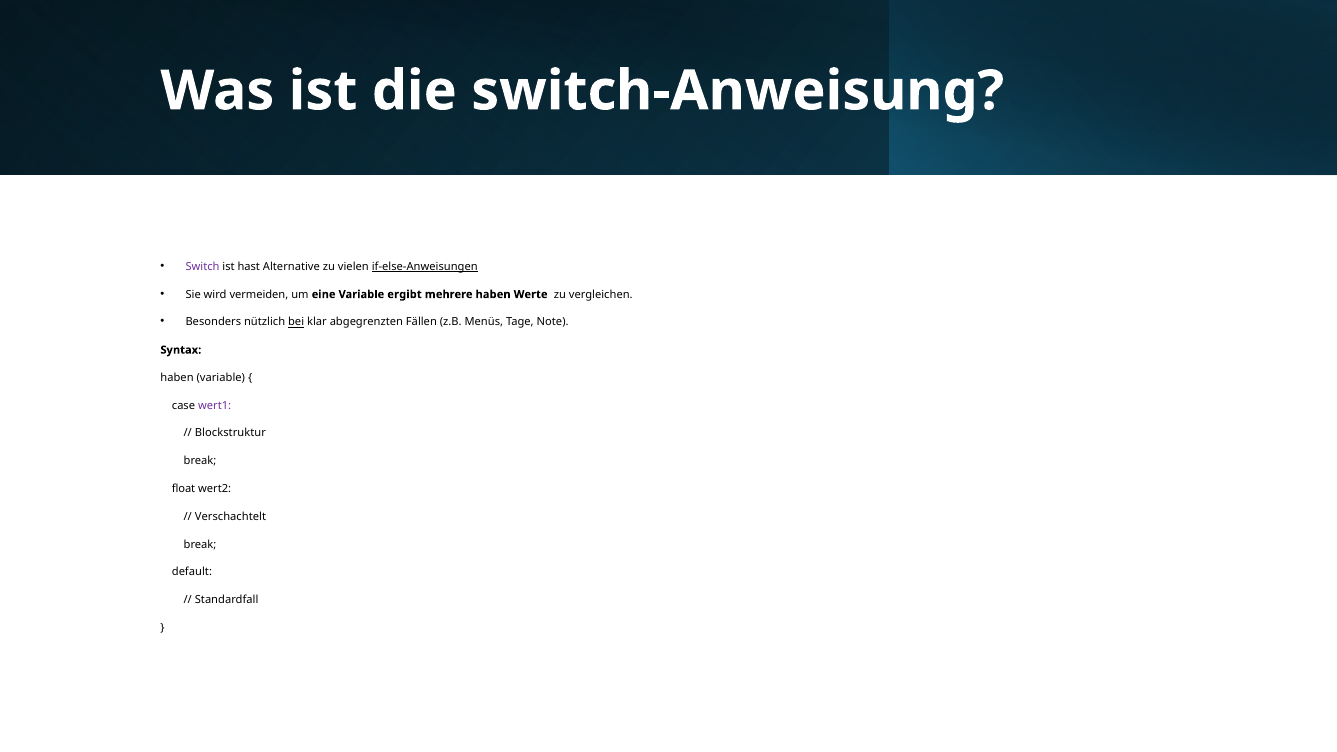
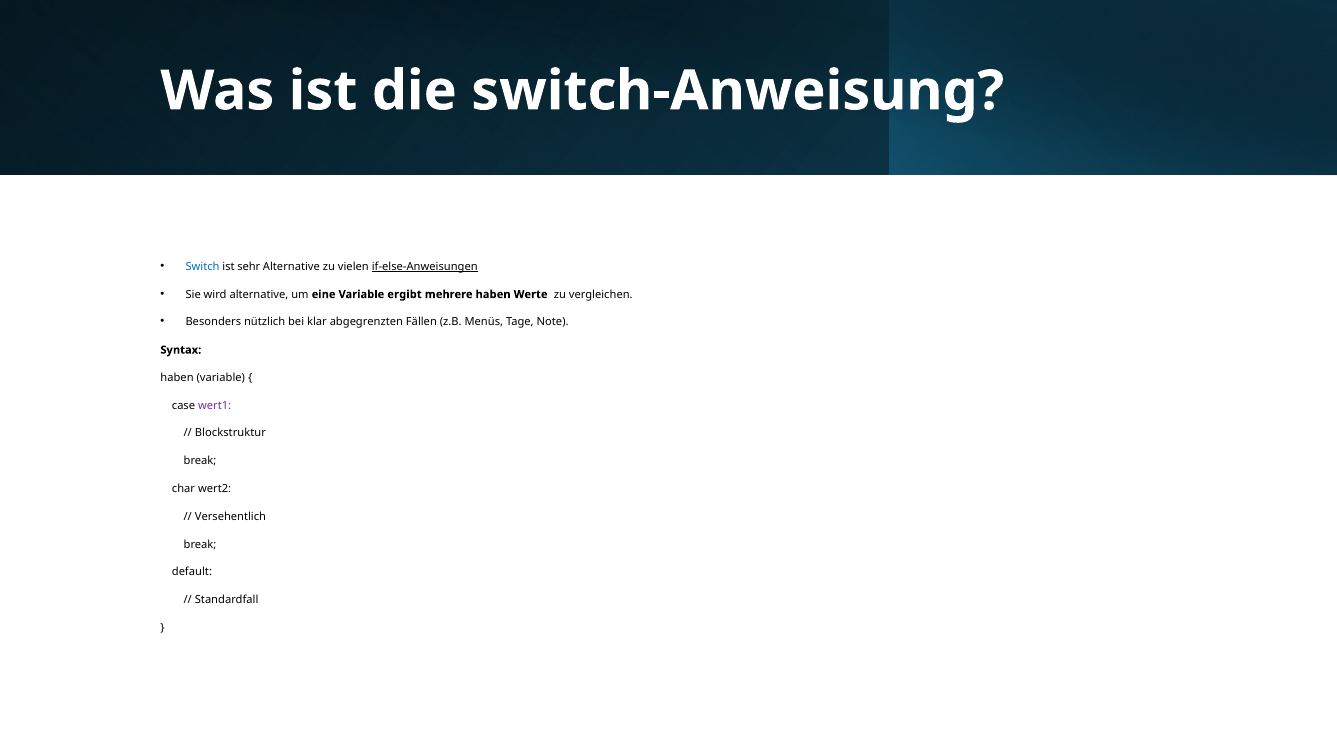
Switch colour: purple -> blue (203, 267)
hast: hast -> sehr (249, 267)
wird vermeiden: vermeiden -> alternative (259, 294)
bei underline: present -> none (296, 322)
float: float -> char (184, 489)
Verschachtelt: Verschachtelt -> Versehentlich (230, 517)
